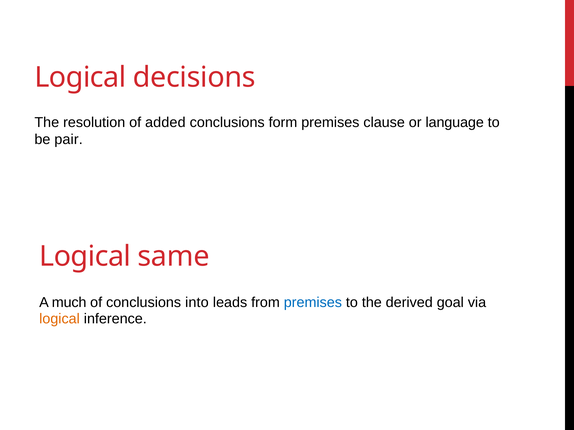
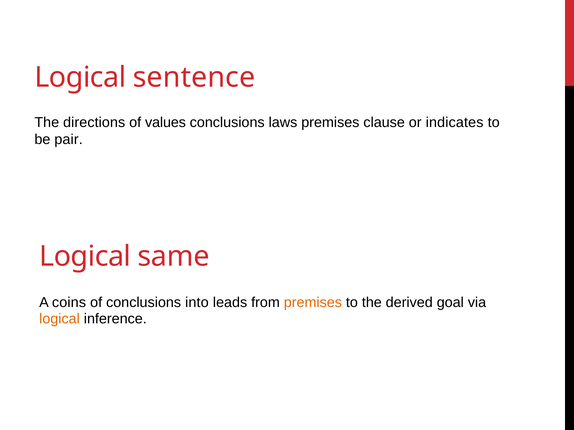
decisions: decisions -> sentence (194, 78)
resolution: resolution -> directions (94, 122)
added: added -> values (165, 122)
form: form -> laws (283, 122)
language: language -> indicates (455, 122)
much: much -> coins (69, 303)
premises colour: blue -> orange (313, 303)
